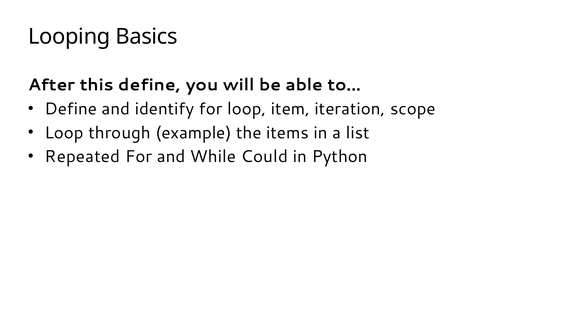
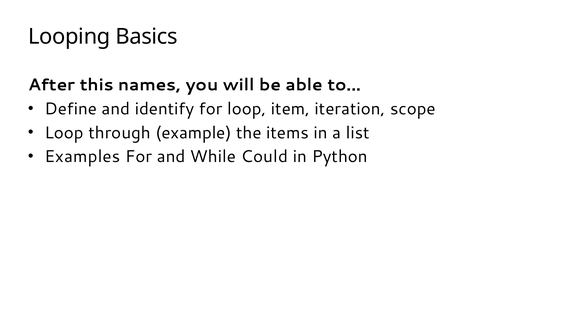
this define: define -> names (150, 85)
Repeated: Repeated -> Examples (82, 156)
